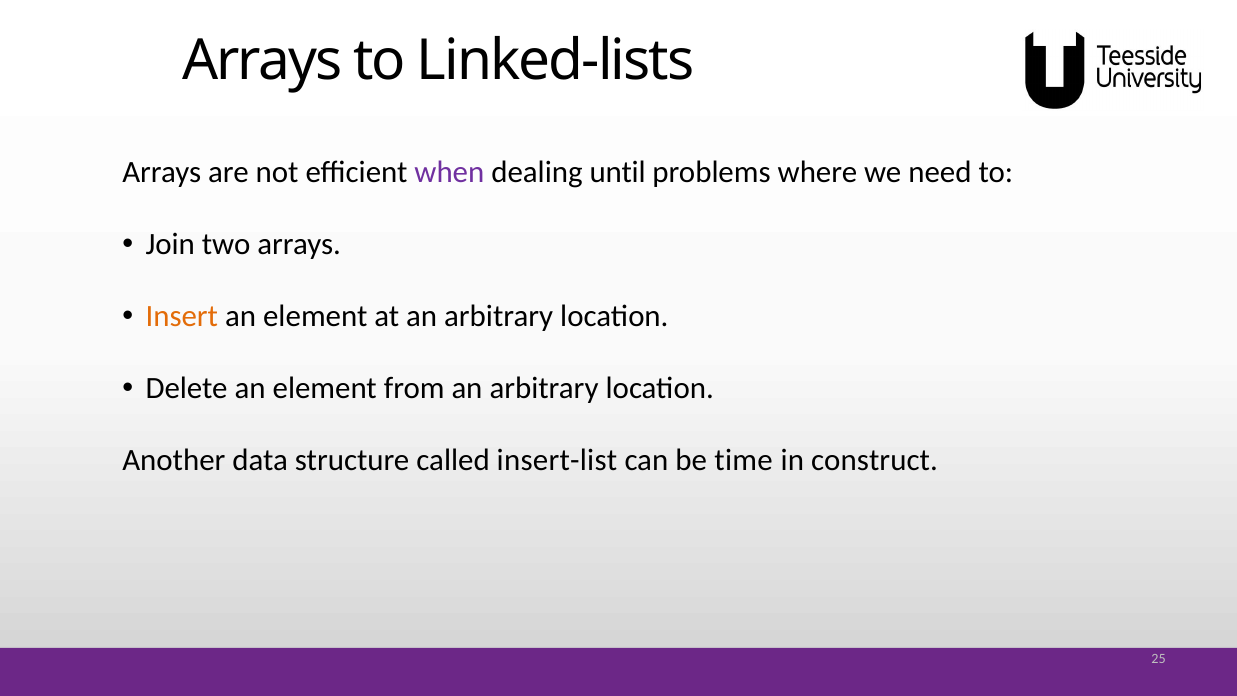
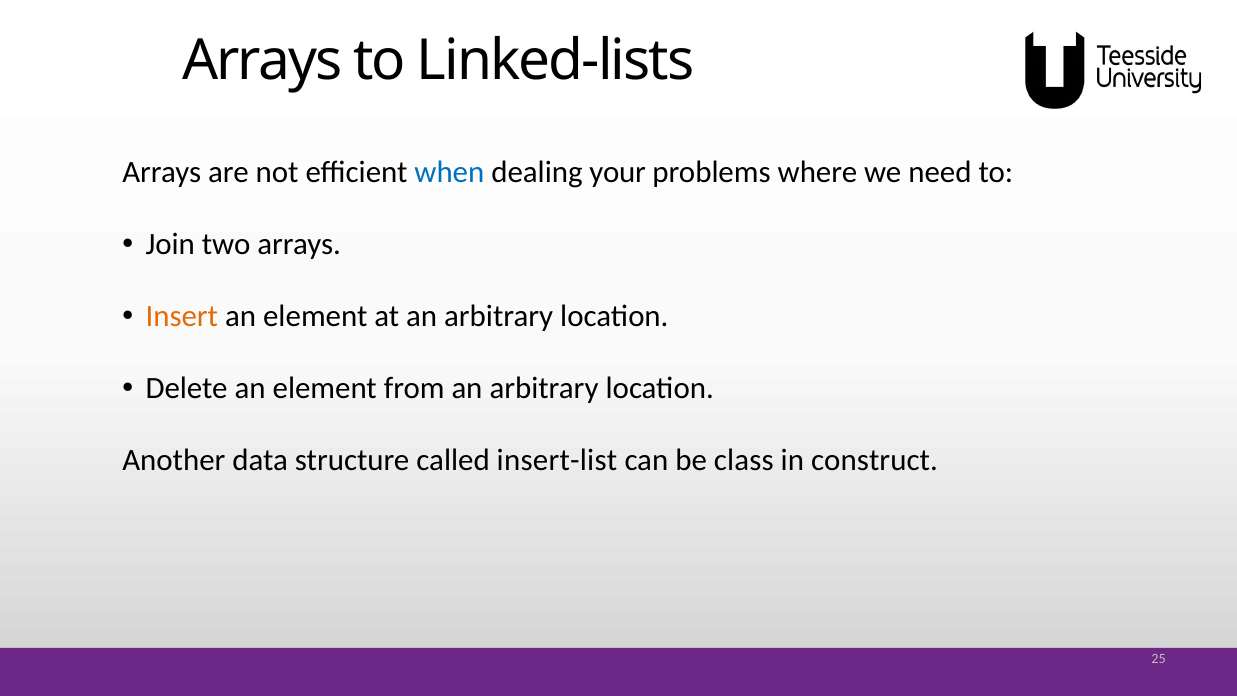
when colour: purple -> blue (449, 172)
until: until -> your (618, 172)
time: time -> class (744, 460)
